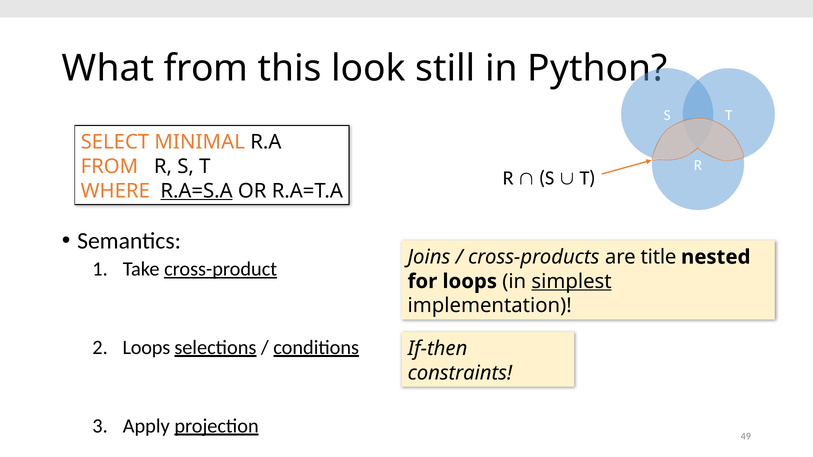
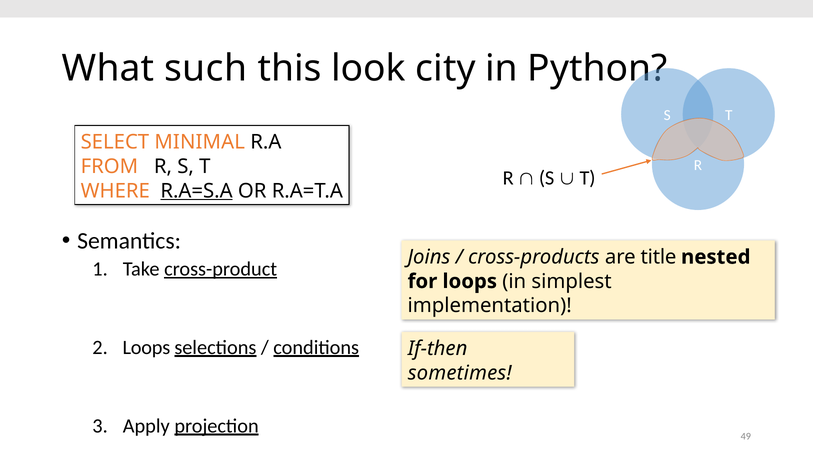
What from: from -> such (206, 68)
still: still -> city (445, 68)
simplest underline: present -> none (572, 282)
constraints: constraints -> sometimes (460, 373)
